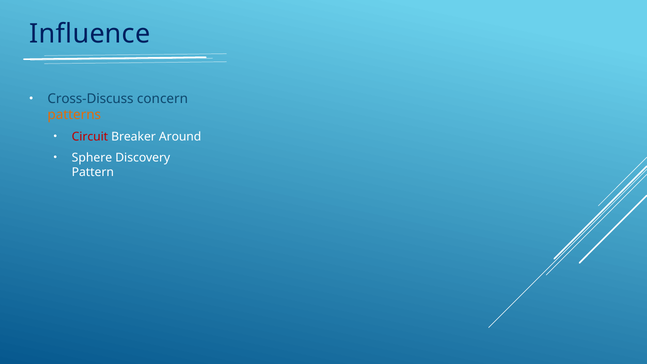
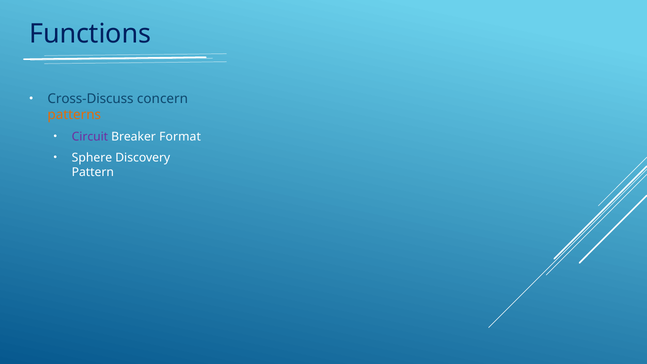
Influence: Influence -> Functions (90, 34)
Circuit colour: red -> purple (90, 137)
Around: Around -> Format (180, 137)
